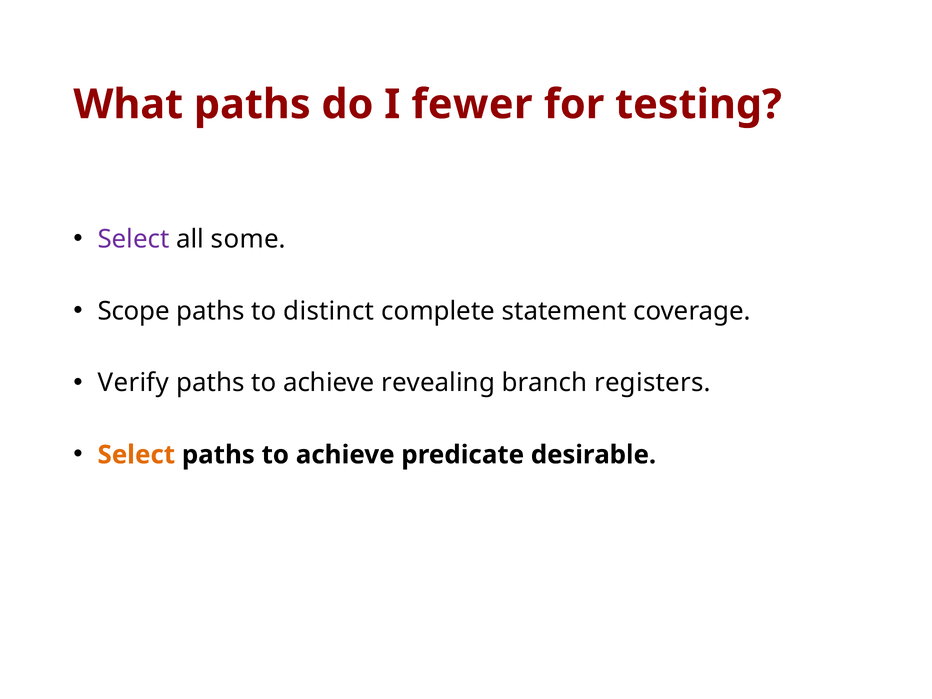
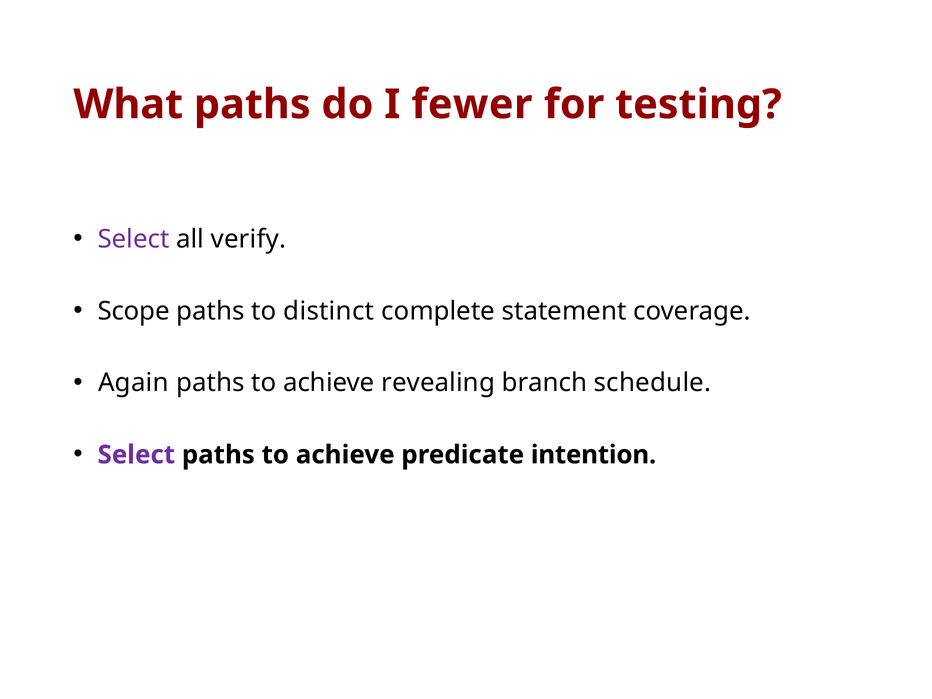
some: some -> verify (248, 239)
Verify: Verify -> Again (133, 383)
registers: registers -> schedule (652, 383)
Select colour: orange -> purple (136, 455)
desirable: desirable -> intention (594, 455)
